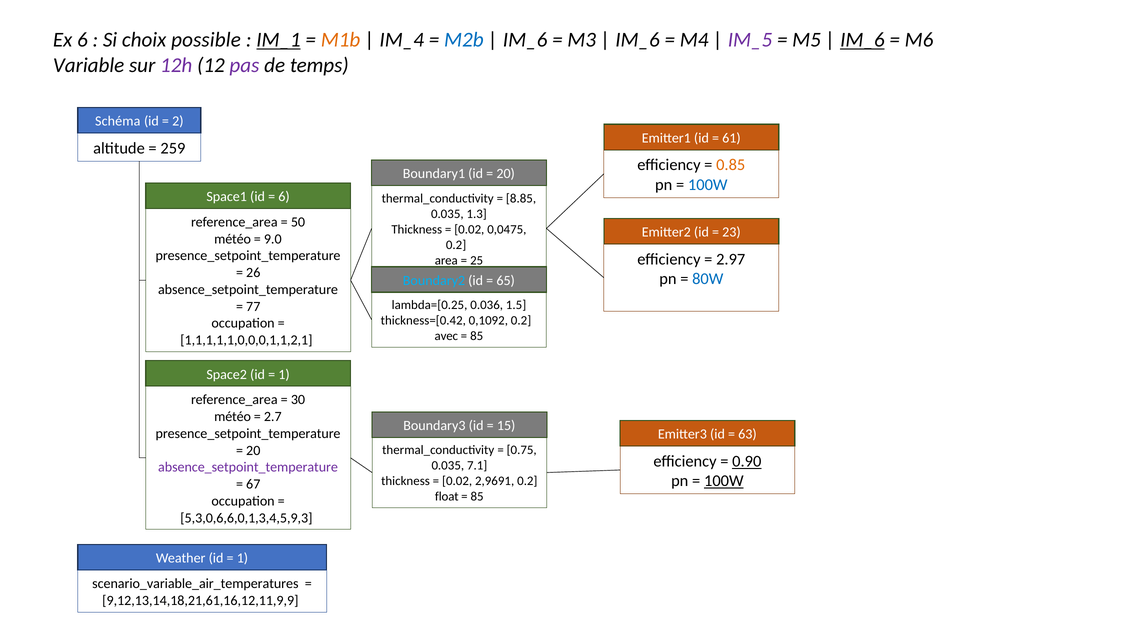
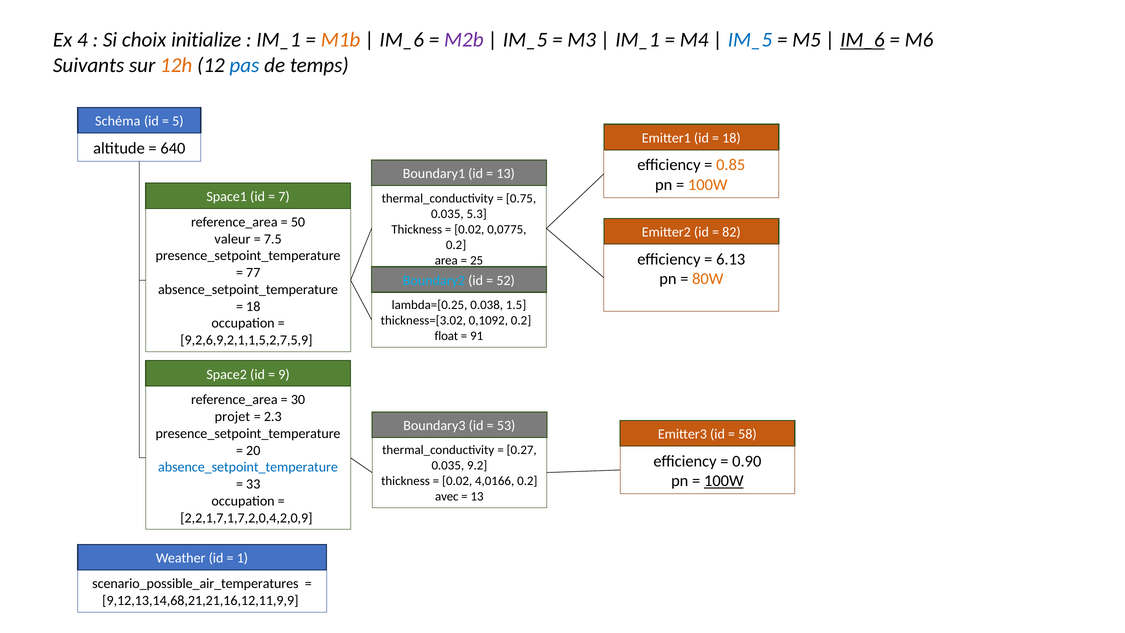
Ex 6: 6 -> 4 (82, 40)
possible: possible -> initialize (206, 40)
IM_1 underline: present -> none (279, 40)
IM_4: IM_4 -> IM_6 (402, 40)
M2b colour: blue -> purple (464, 40)
IM_6: IM_6 -> IM_5 (525, 40)
IM_6: IM_6 -> IM_1 (638, 40)
IM_5 colour: purple -> blue (750, 40)
Variable: Variable -> Suivants (89, 65)
12h colour: purple -> orange (176, 65)
pas colour: purple -> blue (244, 65)
2: 2 -> 5 (178, 121)
61: 61 -> 18 (731, 138)
259: 259 -> 640 (173, 148)
20: 20 -> 13 (506, 174)
100W colour: blue -> orange (708, 185)
6: 6 -> 7 (284, 197)
8.85: 8.85 -> 0.75 (521, 198)
1.3: 1.3 -> 5.3 (477, 214)
0,0475: 0,0475 -> 0,0775 (507, 229)
23: 23 -> 82 (731, 232)
météo: météo -> valeur (232, 239)
9.0: 9.0 -> 7.5 (273, 239)
2.97: 2.97 -> 6.13 (731, 259)
26: 26 -> 77 (253, 273)
80W colour: blue -> orange (708, 279)
65: 65 -> 52 (506, 280)
0.036: 0.036 -> 0.038 (487, 305)
77: 77 -> 18 (253, 306)
thickness=[0.42: thickness=[0.42 -> thickness=[3.02 (423, 320)
avec: avec -> float (446, 336)
85: 85 -> 91 (477, 336)
1,1,1,1,1,0,0,0,1,1,2,1: 1,1,1,1,1,0,0,0,1,1,2,1 -> 9,2,6,9,2,1,1,5,2,7,5,9 (246, 340)
1: 1 -> 9 (284, 374)
météo: météo -> projet (232, 417)
2.7: 2.7 -> 2.3 (273, 417)
15: 15 -> 53 (506, 425)
63: 63 -> 58 (747, 434)
0.75: 0.75 -> 0.27 (522, 450)
0.90 underline: present -> none (747, 461)
7.1: 7.1 -> 9.2 (477, 466)
absence_setpoint_temperature colour: purple -> blue (248, 467)
2,9691: 2,9691 -> 4,0166 (495, 481)
67: 67 -> 33 (253, 484)
float: float -> avec (447, 497)
85: 85 -> 13 (477, 497)
5,3,0,6,6,0,1,3,4,5,9,3: 5,3,0,6,6,0,1,3,4,5,9,3 -> 2,2,1,7,1,7,2,0,4,2,0,9 (246, 518)
scenario_variable_air_temperatures: scenario_variable_air_temperatures -> scenario_possible_air_temperatures (195, 583)
9,12,13,14,18,21,61,16,12,11,9,9: 9,12,13,14,18,21,61,16,12,11,9,9 -> 9,12,13,14,68,21,21,16,12,11,9,9 (200, 600)
